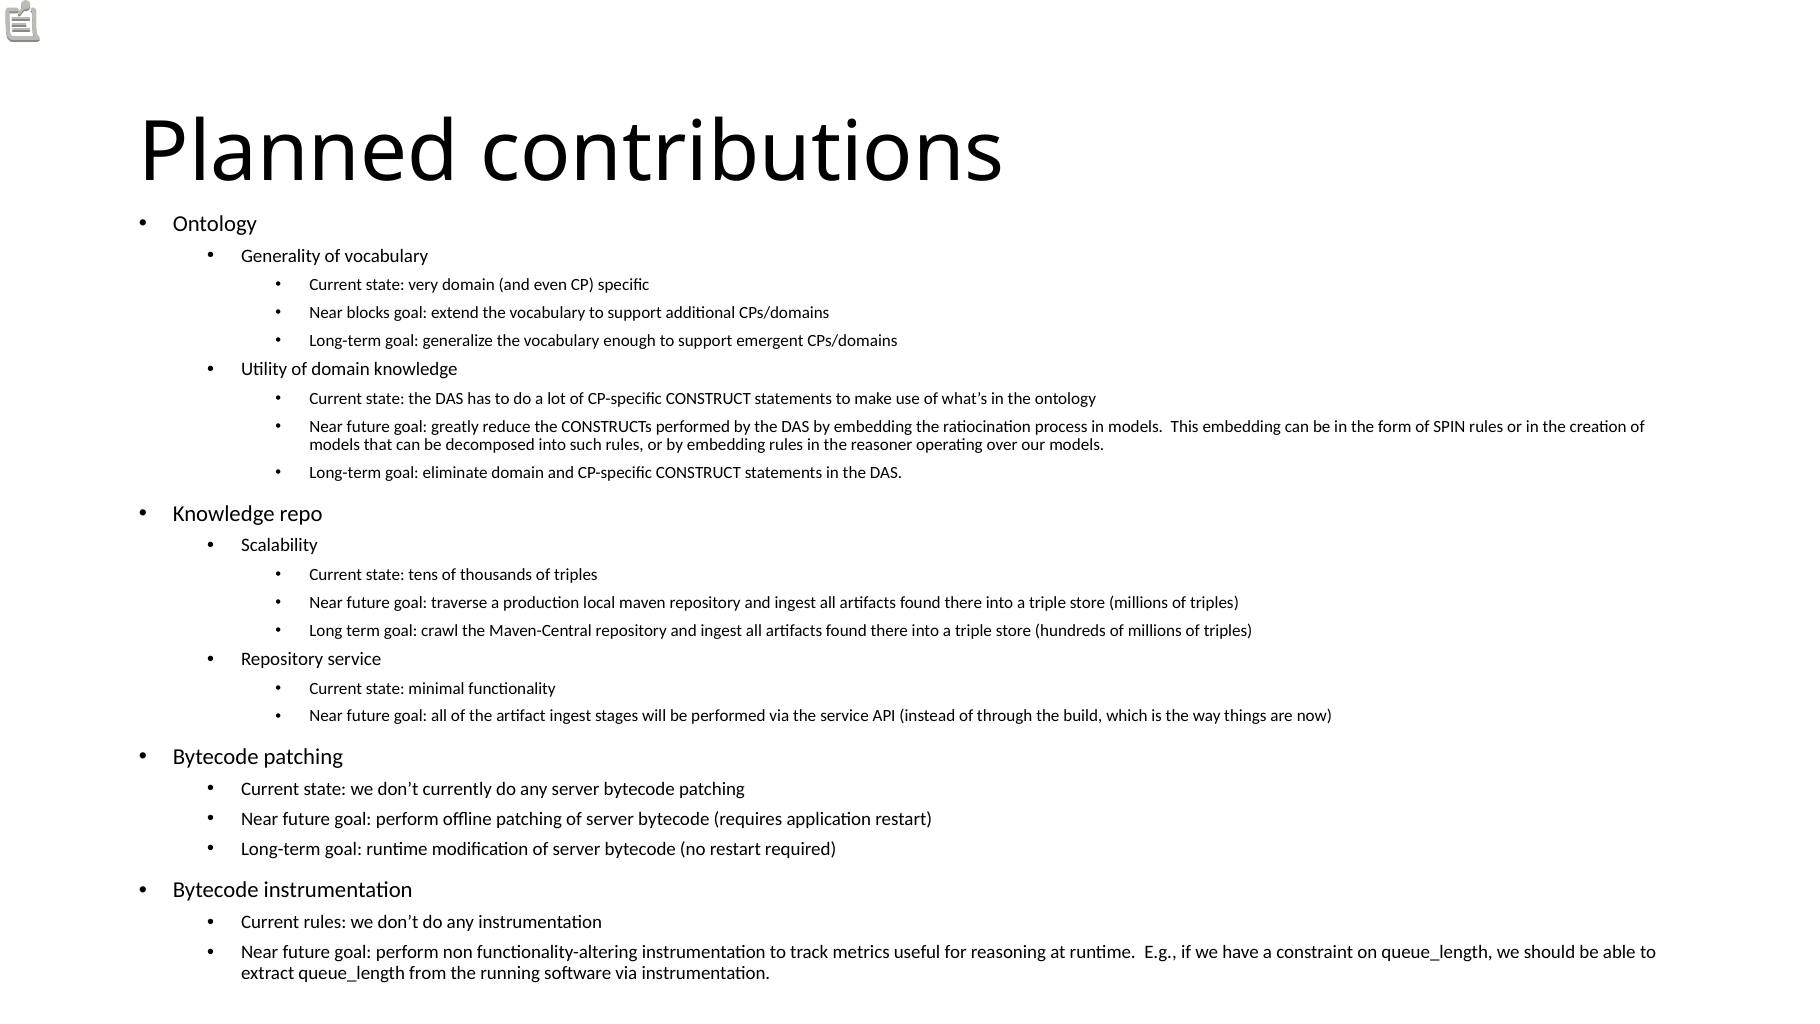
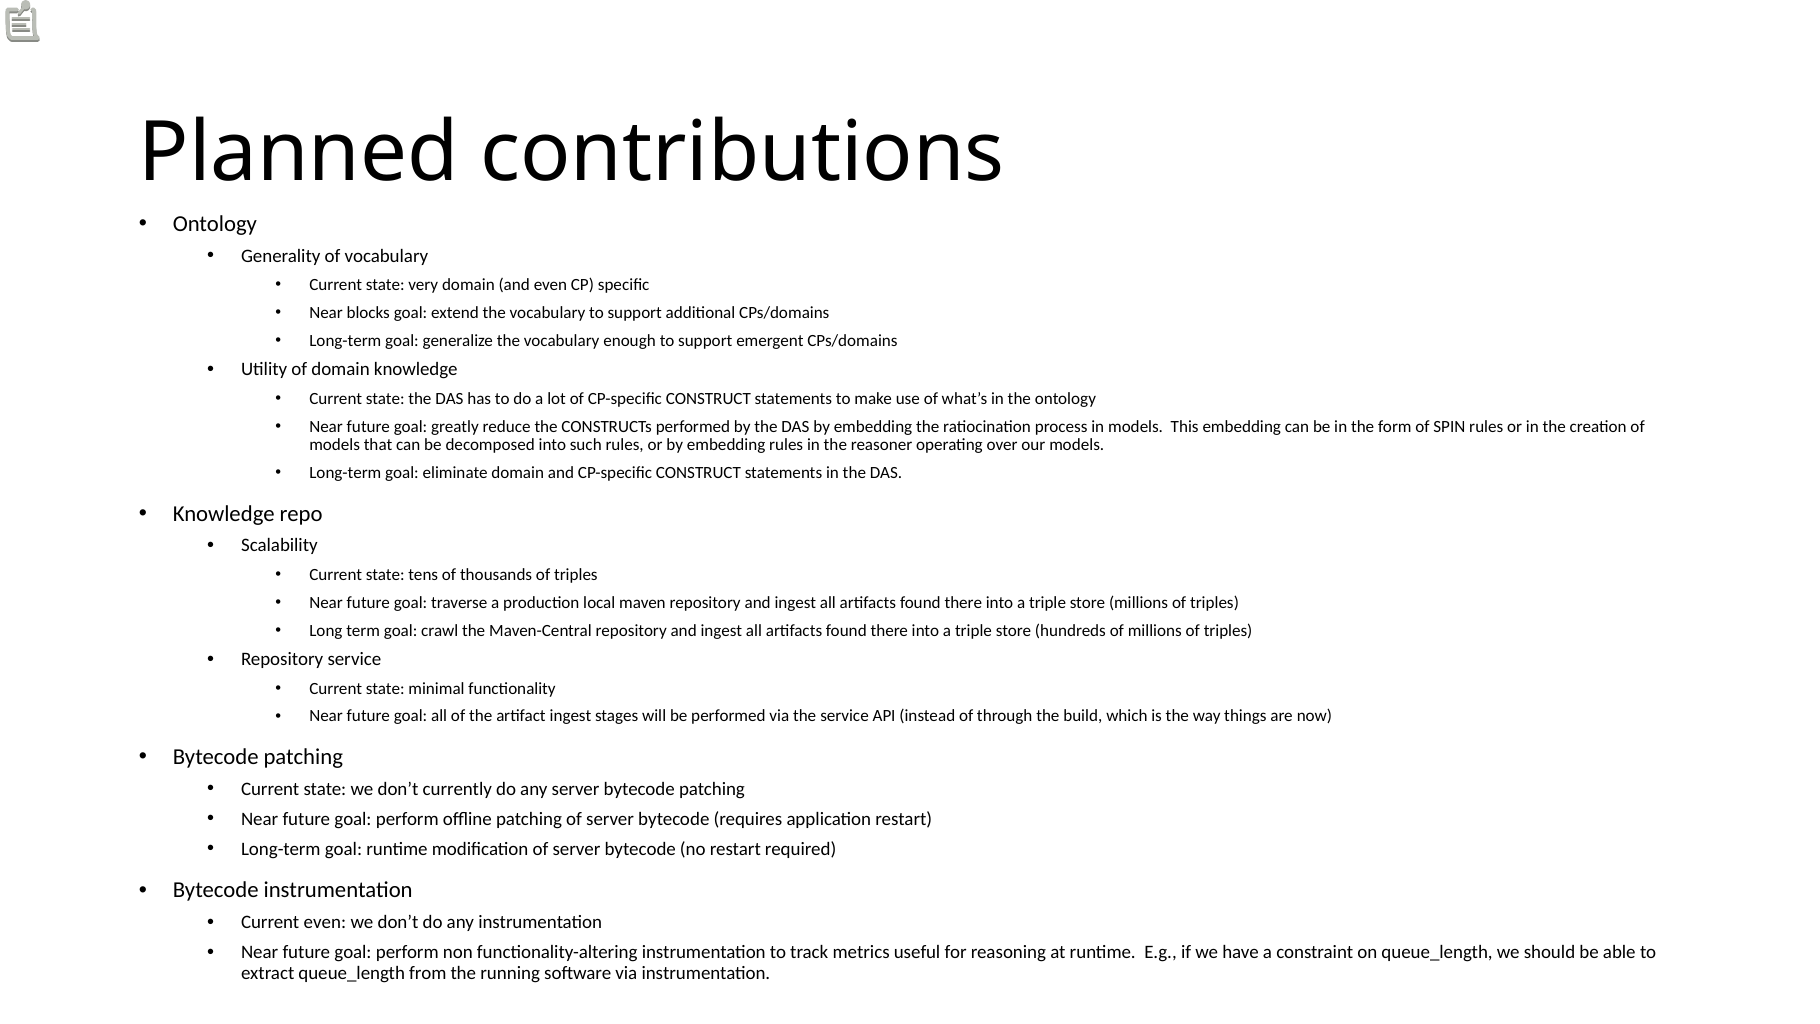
Current rules: rules -> even (325, 922)
